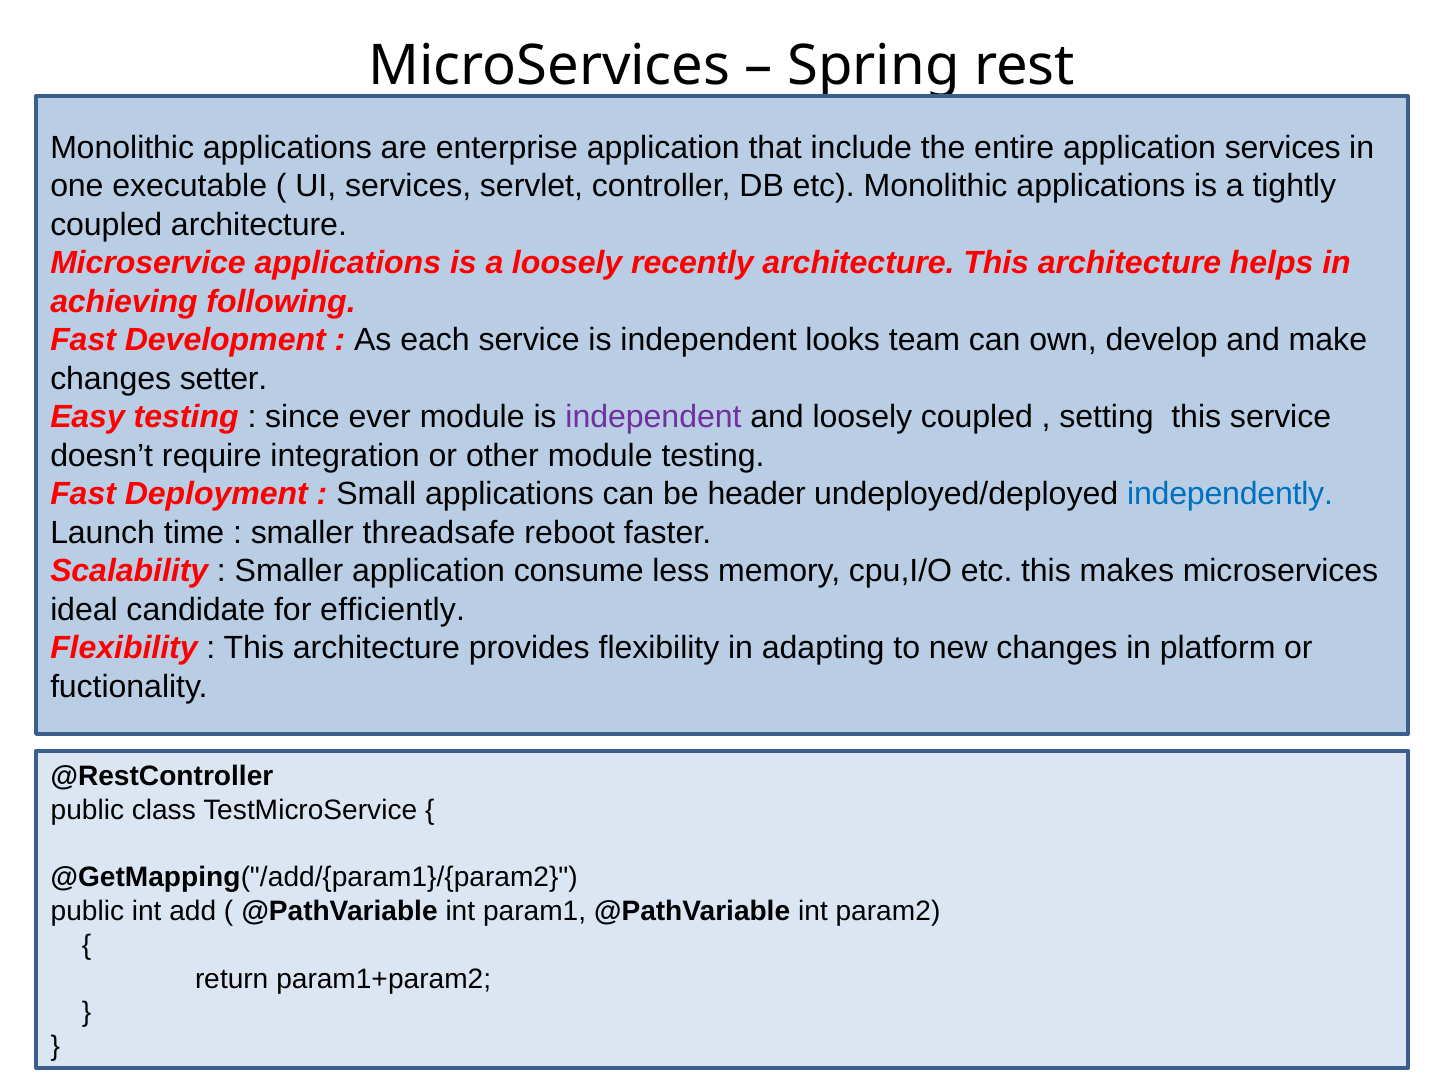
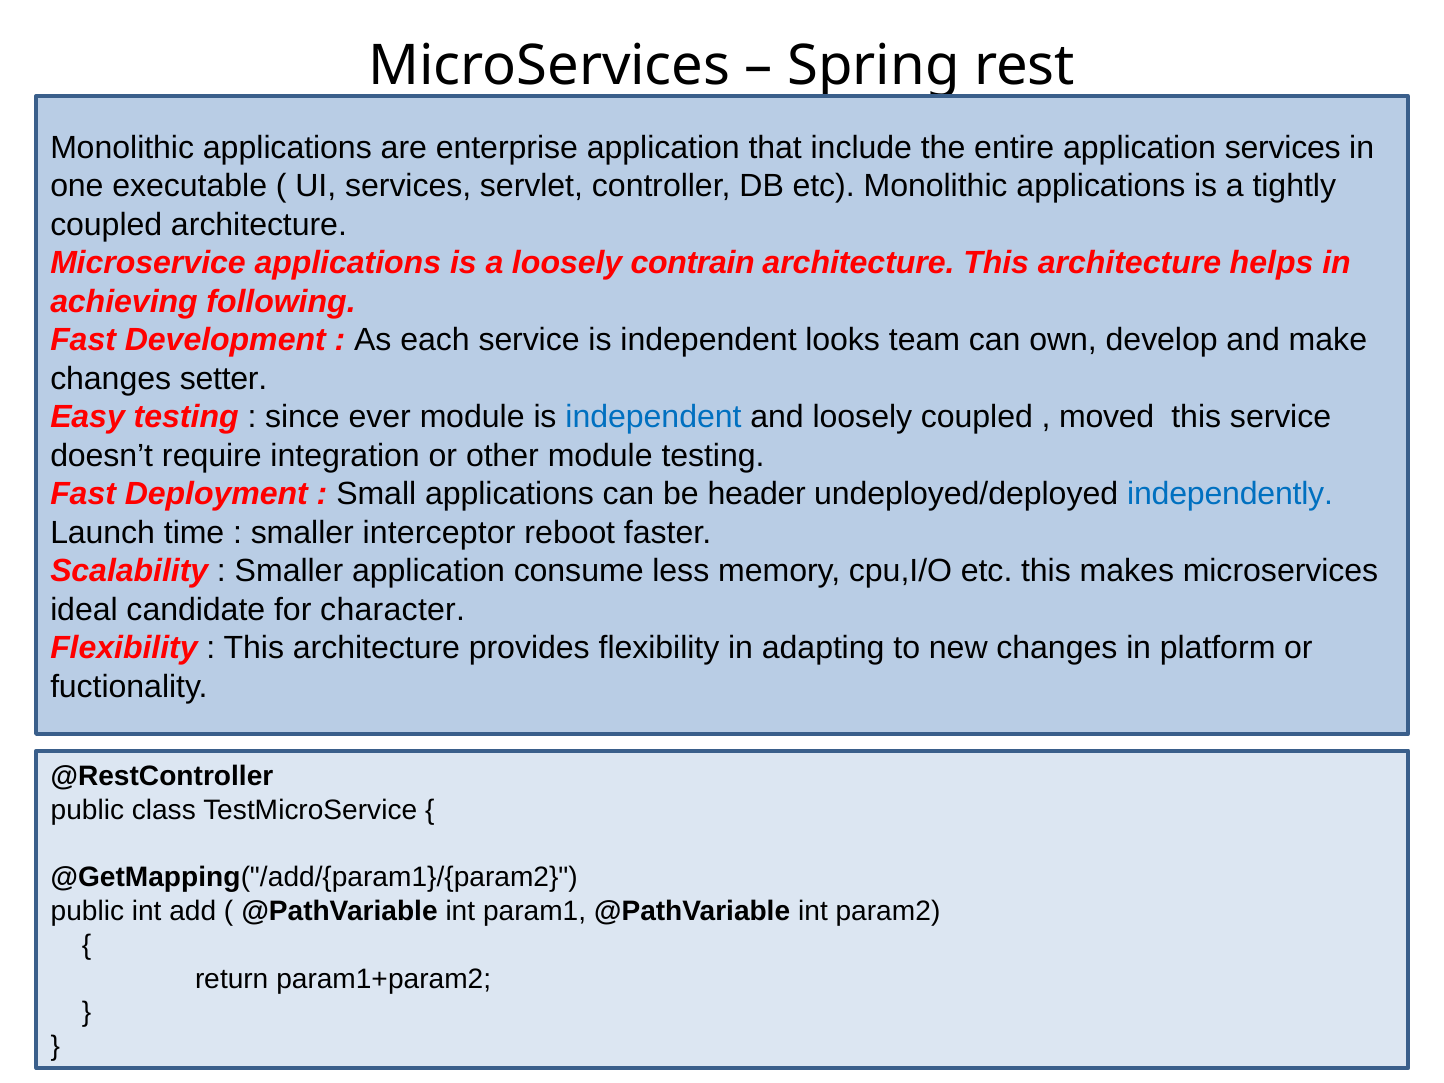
recently: recently -> contrain (693, 263)
independent colour: purple -> blue (653, 417)
setting: setting -> moved (1107, 417)
threadsafe: threadsafe -> interceptor (439, 533)
efficiently: efficiently -> character (393, 610)
